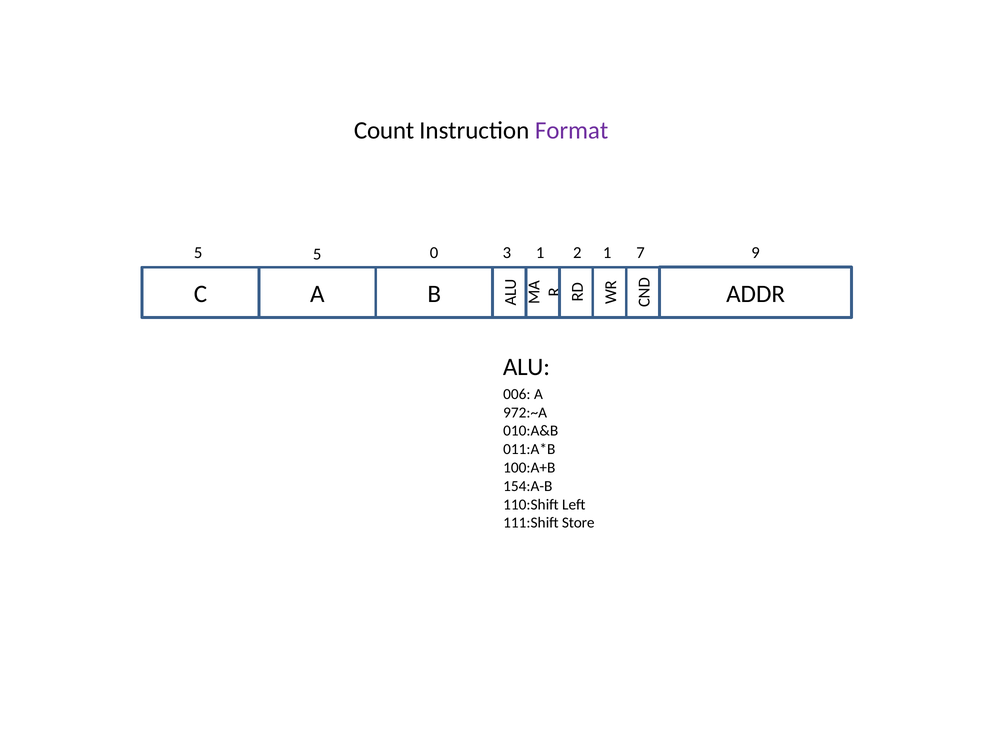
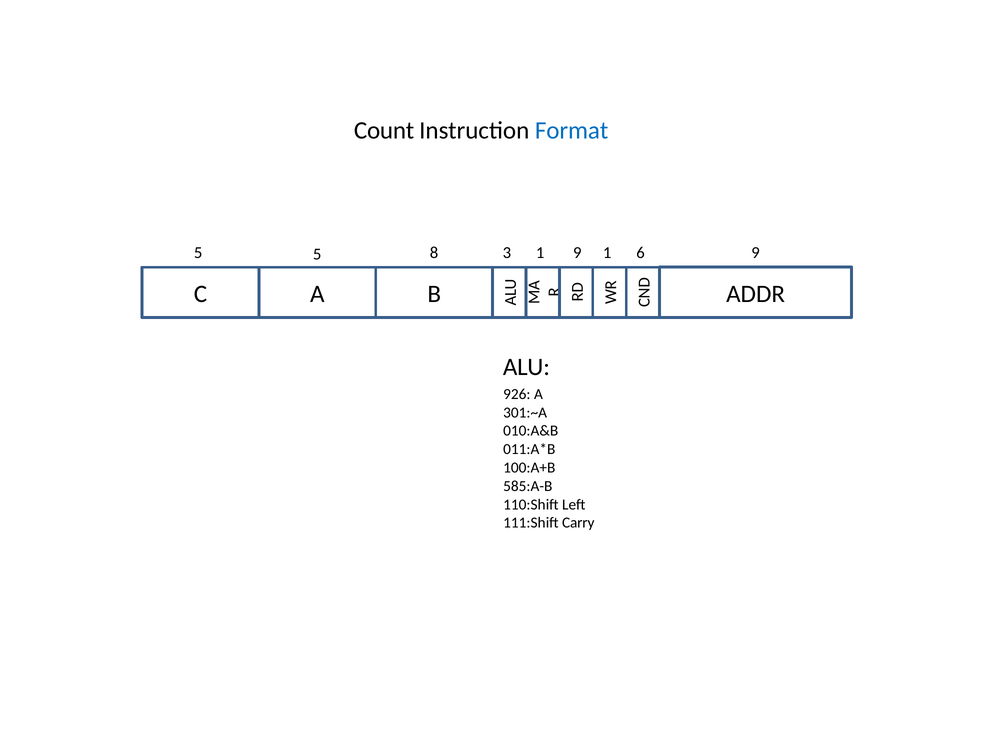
Format colour: purple -> blue (572, 130)
0: 0 -> 8 (434, 253)
1 2: 2 -> 9 (577, 253)
7: 7 -> 6 (641, 253)
006: 006 -> 926 (517, 394)
972:~A: 972:~A -> 301:~A (525, 412)
154:A-B: 154:A-B -> 585:A-B (528, 486)
Store: Store -> Carry (578, 523)
